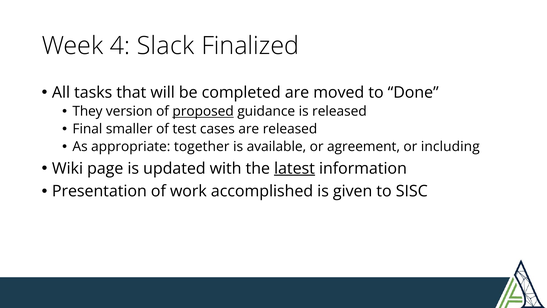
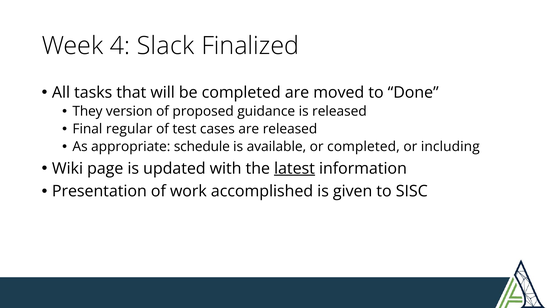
proposed underline: present -> none (203, 111)
smaller: smaller -> regular (129, 129)
together: together -> schedule (202, 147)
or agreement: agreement -> completed (363, 147)
